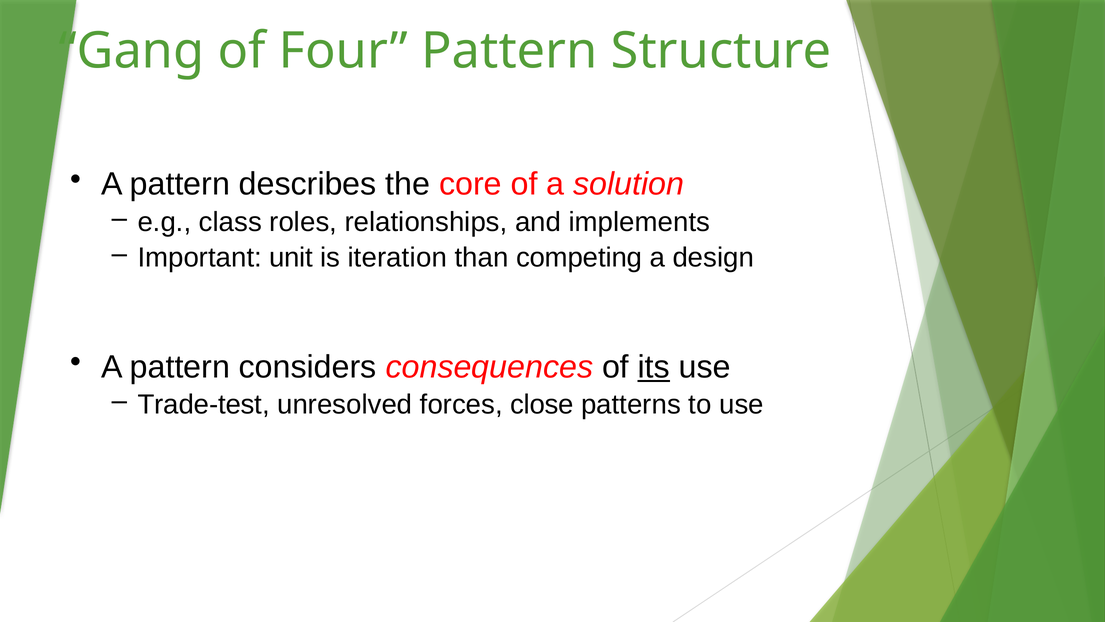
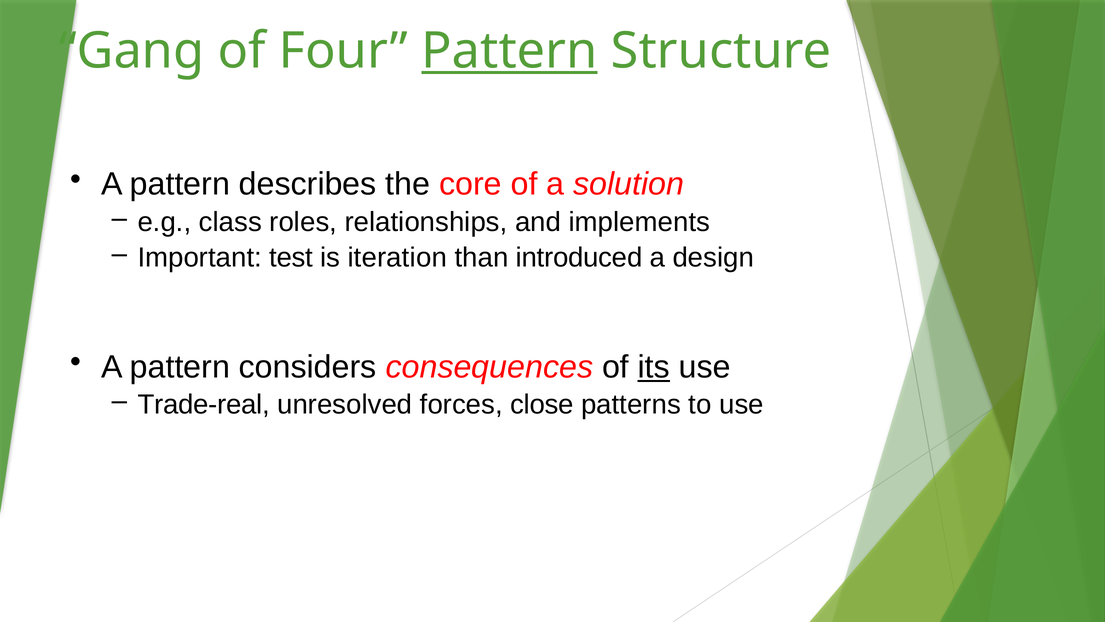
Pattern underline: none -> present (509, 51)
unit: unit -> test (291, 257)
competing: competing -> introduced (579, 257)
Trade-test: Trade-test -> Trade-real (204, 405)
